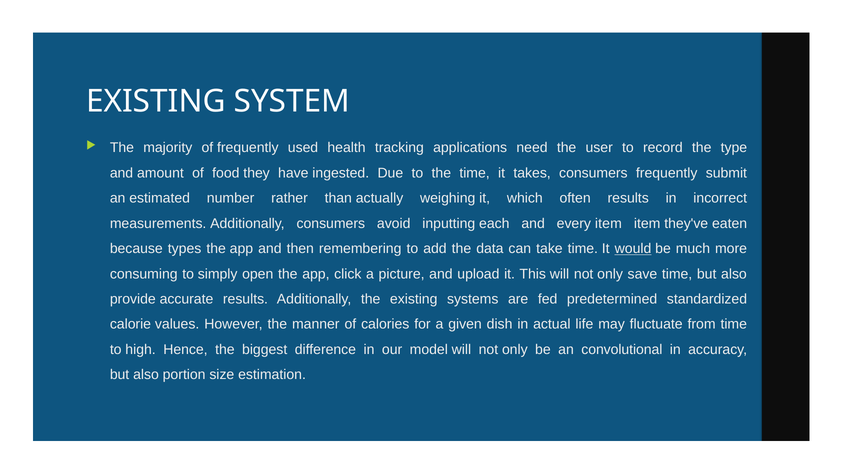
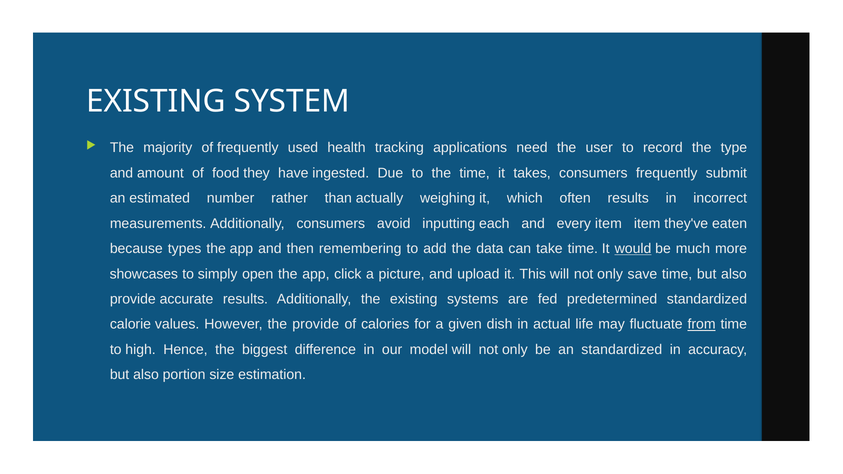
consuming: consuming -> showcases (144, 274)
the manner: manner -> provide (316, 324)
from underline: none -> present (702, 324)
an convolutional: convolutional -> standardized (622, 350)
